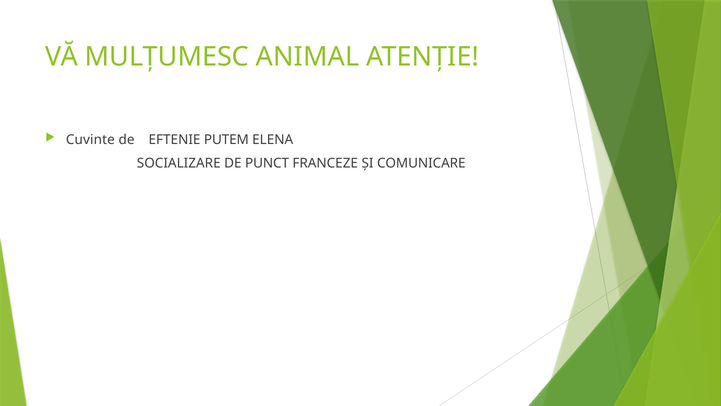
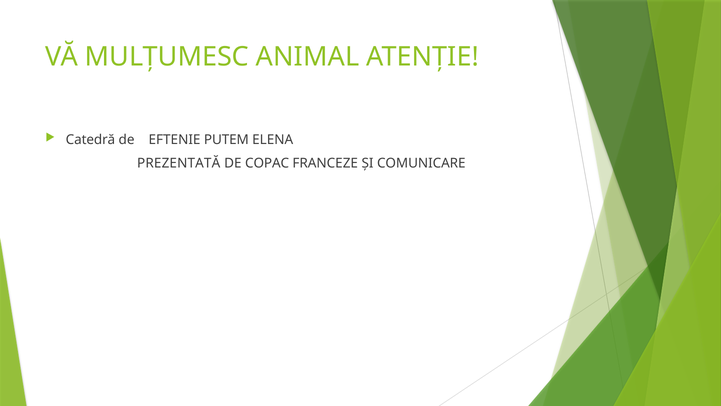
Cuvinte: Cuvinte -> Catedră (90, 140)
SOCIALIZARE: SOCIALIZARE -> PREZENTATĂ (179, 163)
PUNCT: PUNCT -> COPAC (267, 163)
